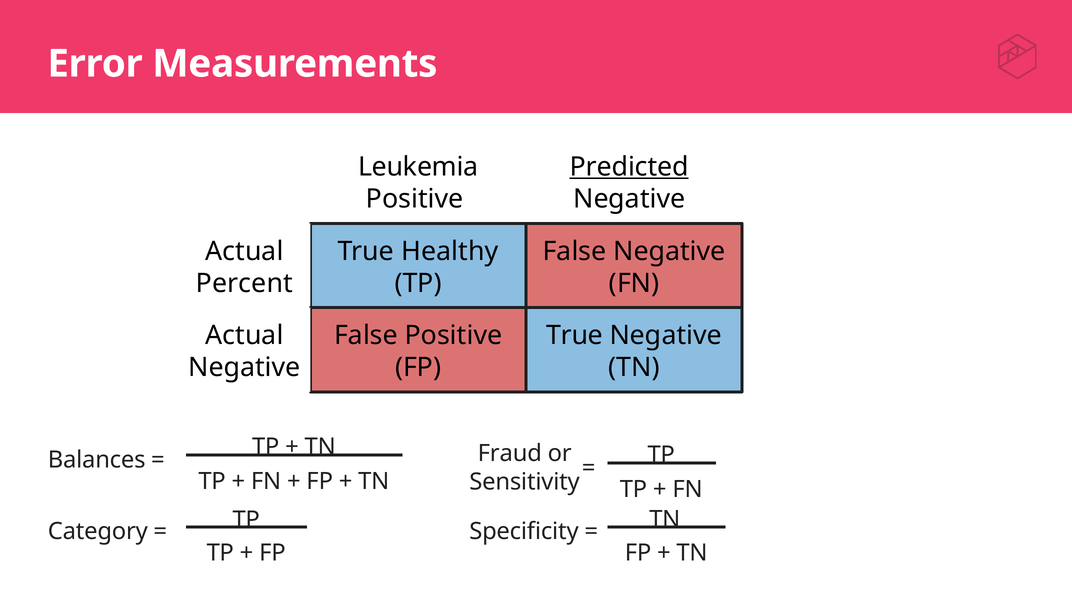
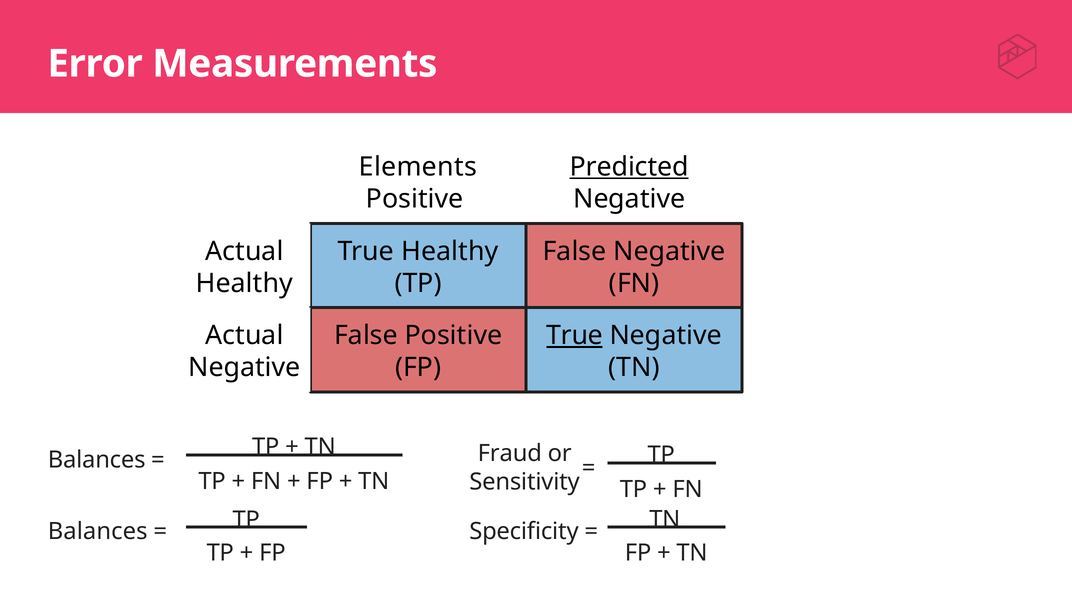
Leukemia: Leukemia -> Elements (418, 167)
Percent: Percent -> Healthy (244, 283)
True underline: none -> present (575, 335)
Category: Category -> Balances (98, 531)
